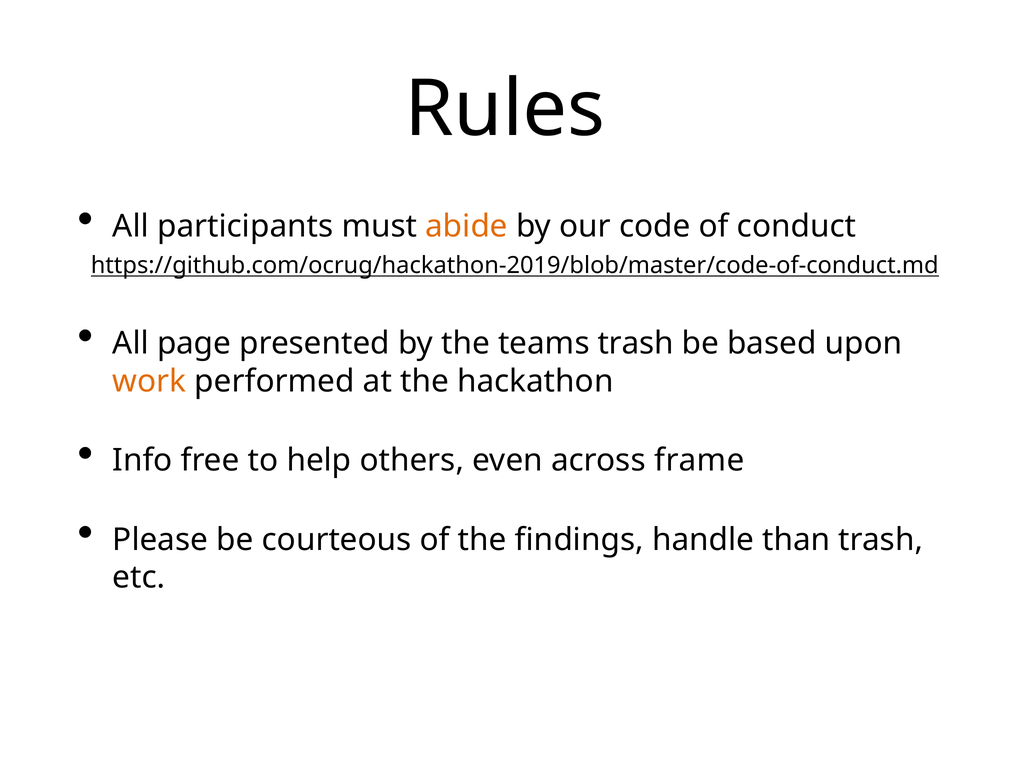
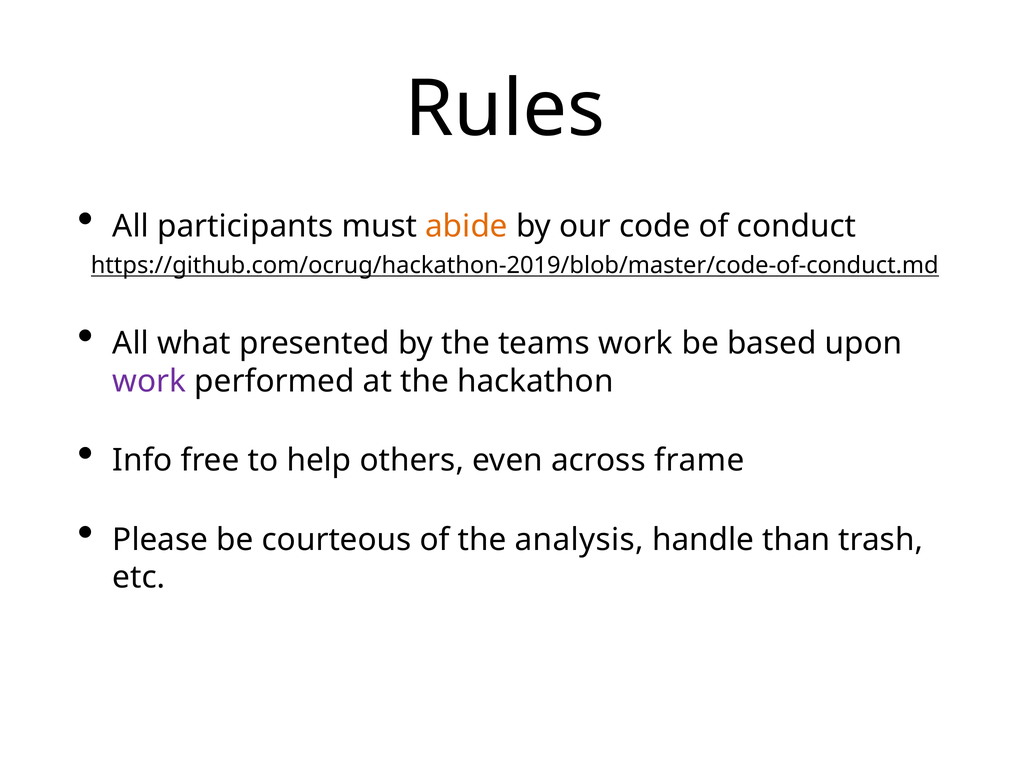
page: page -> what (194, 344)
teams trash: trash -> work (635, 344)
work colour: orange -> purple (149, 381)
findings: findings -> analysis (579, 540)
